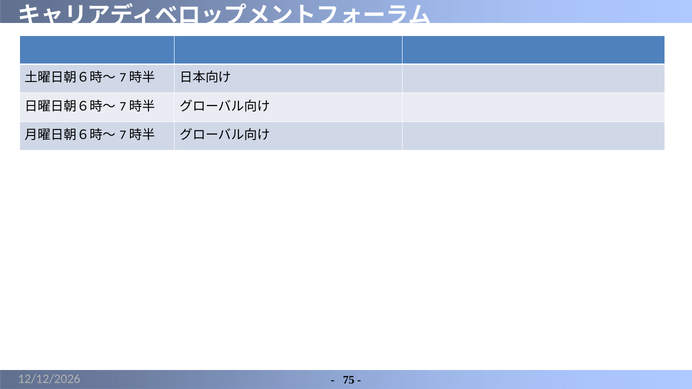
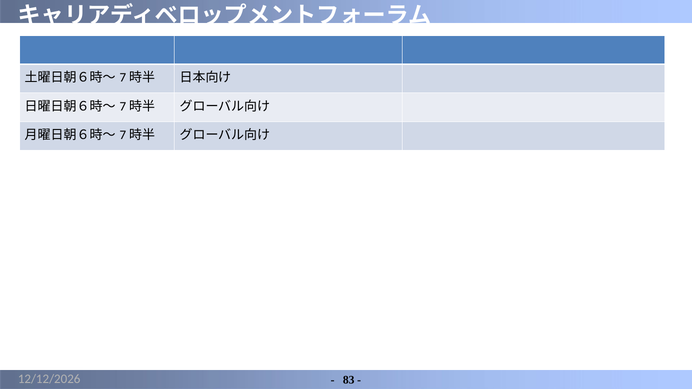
75: 75 -> 83 (349, 380)
